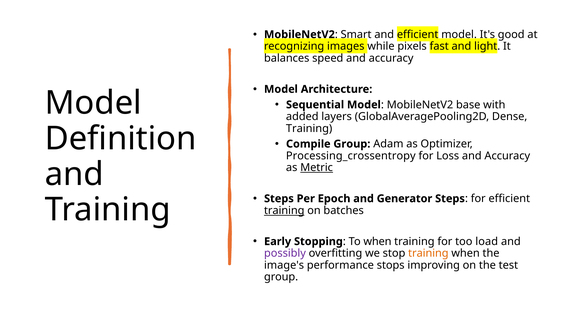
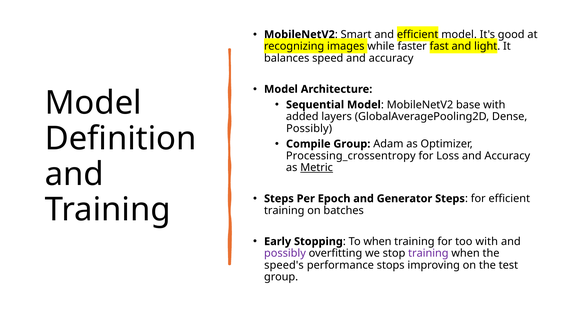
pixels: pixels -> faster (412, 46)
Training: Training -> Possibly (309, 128)
training underline: present -> none (284, 211)
too load: load -> with (487, 242)
training colour: orange -> purple (428, 253)
image's: image's -> speed's (284, 265)
